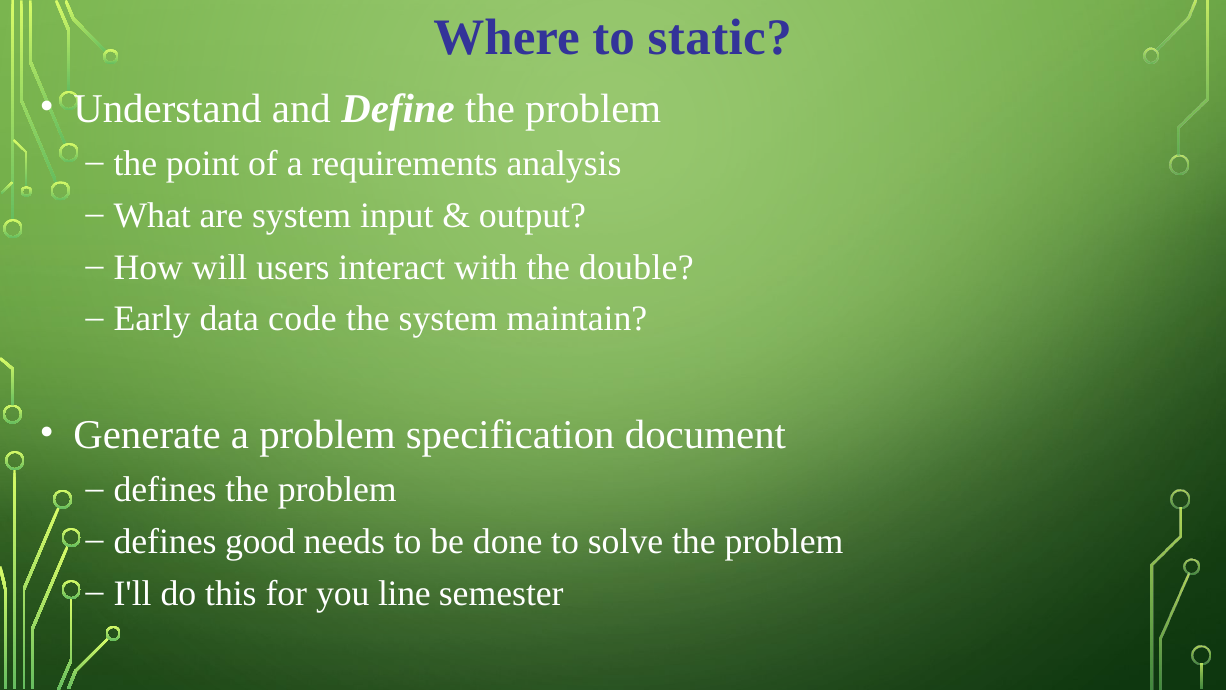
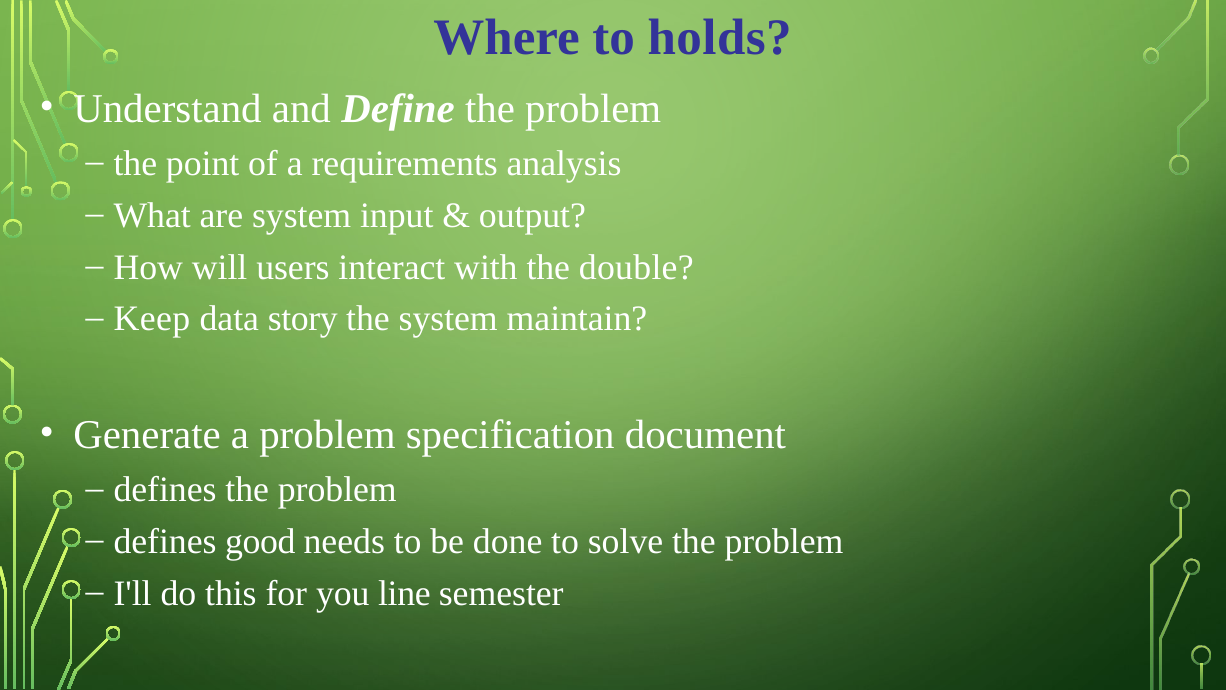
static: static -> holds (720, 38)
Early: Early -> Keep (152, 319)
code: code -> story (303, 319)
